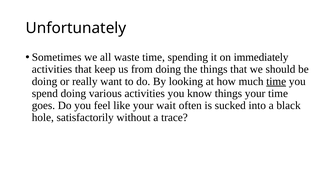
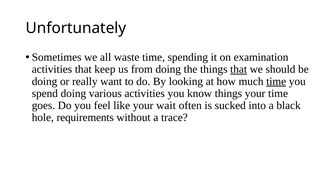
immediately: immediately -> examination (261, 57)
that underline: none -> present (239, 69)
satisfactorily: satisfactorily -> requirements (85, 118)
